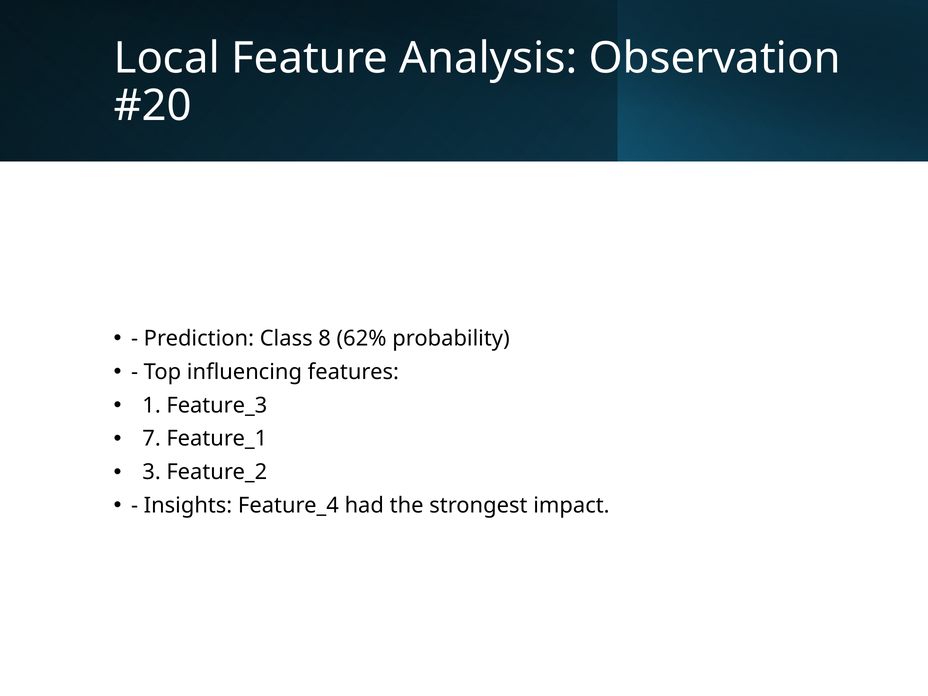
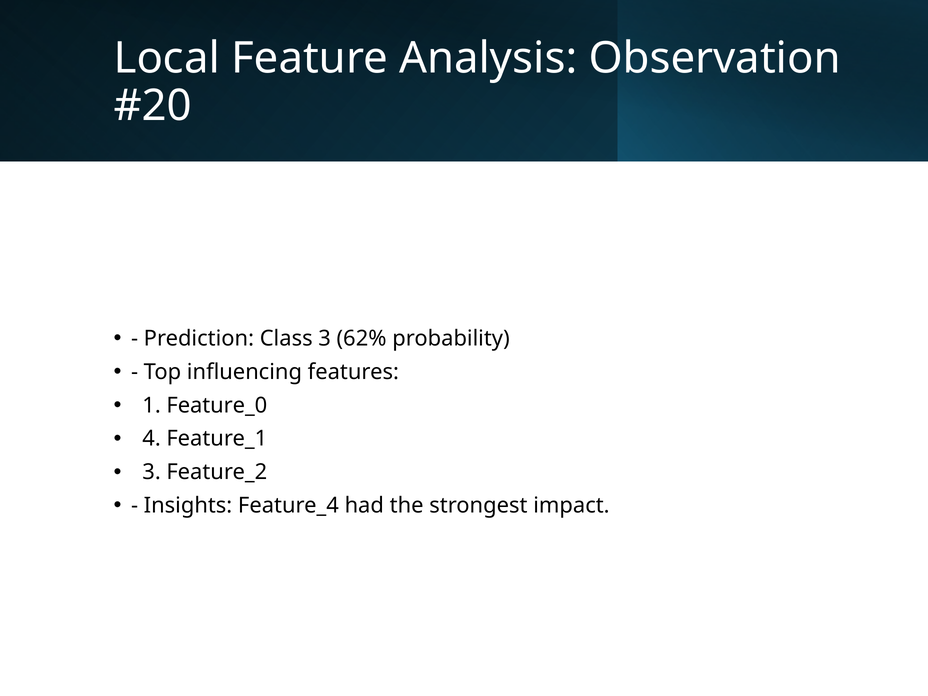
Class 8: 8 -> 3 (325, 339)
Feature_3: Feature_3 -> Feature_0 (217, 405)
7: 7 -> 4 (152, 439)
